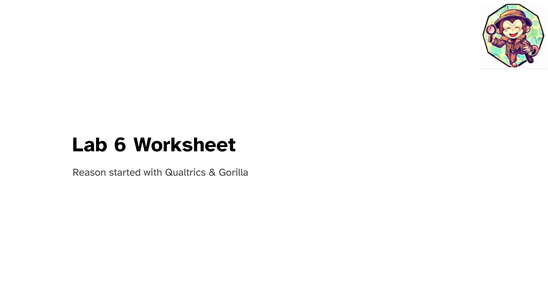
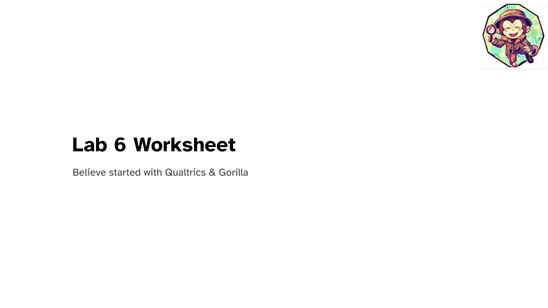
Reason: Reason -> Believe (89, 173)
